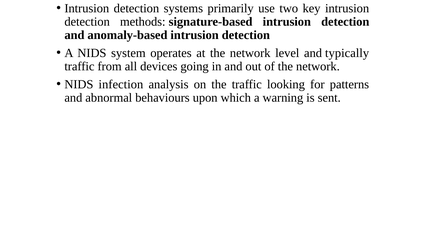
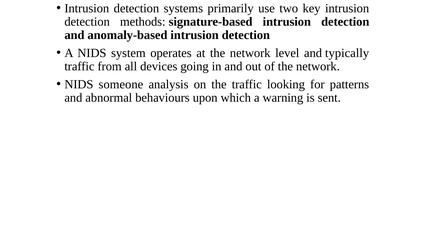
infection: infection -> someone (121, 84)
